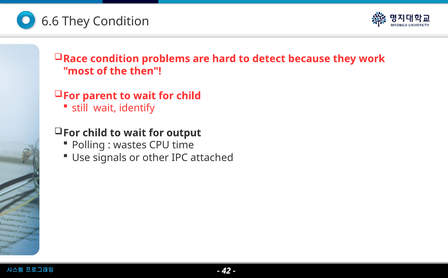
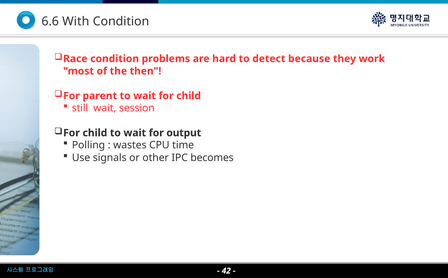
6.6 They: They -> With (76, 21)
identify: identify -> session (137, 108)
attached: attached -> becomes (212, 158)
